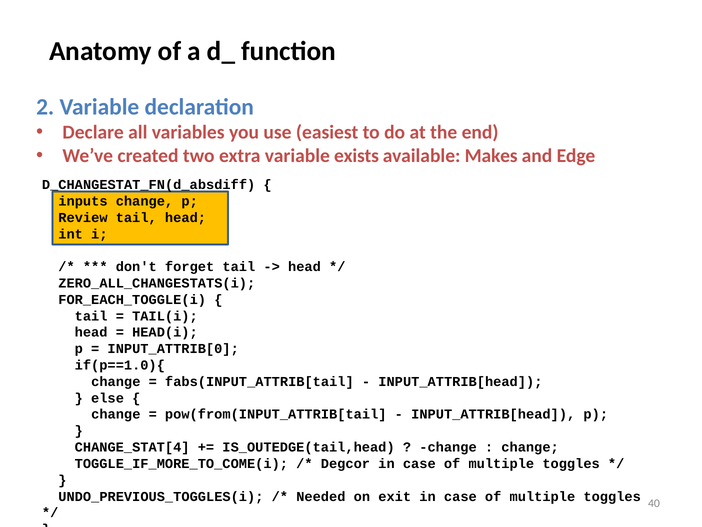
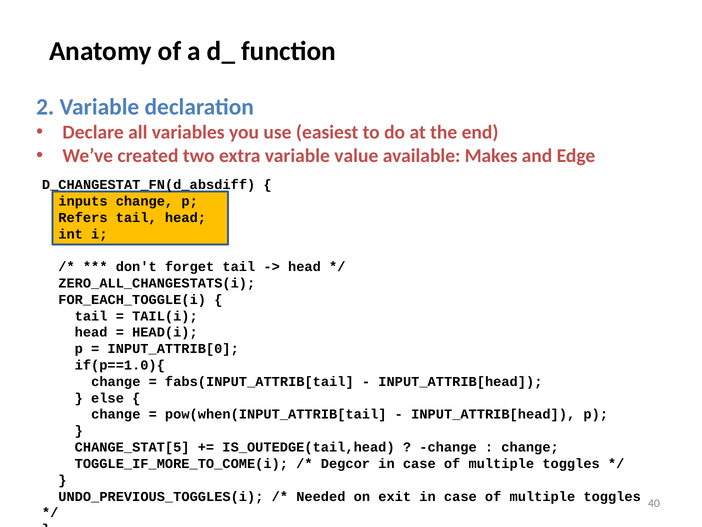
exists: exists -> value (356, 156)
Review: Review -> Refers (83, 217)
pow(from(INPUT_ATTRIB[tail: pow(from(INPUT_ATTRIB[tail -> pow(when(INPUT_ATTRIB[tail (276, 414)
CHANGE_STAT[4: CHANGE_STAT[4 -> CHANGE_STAT[5 (132, 447)
